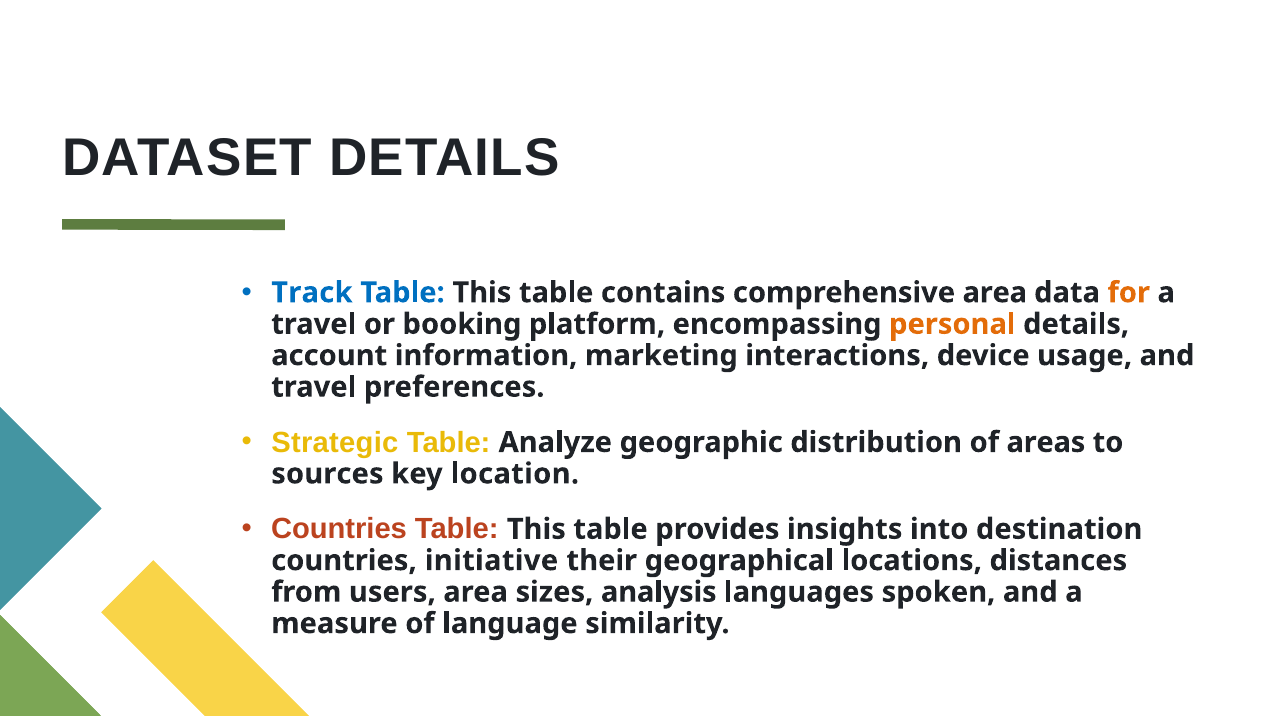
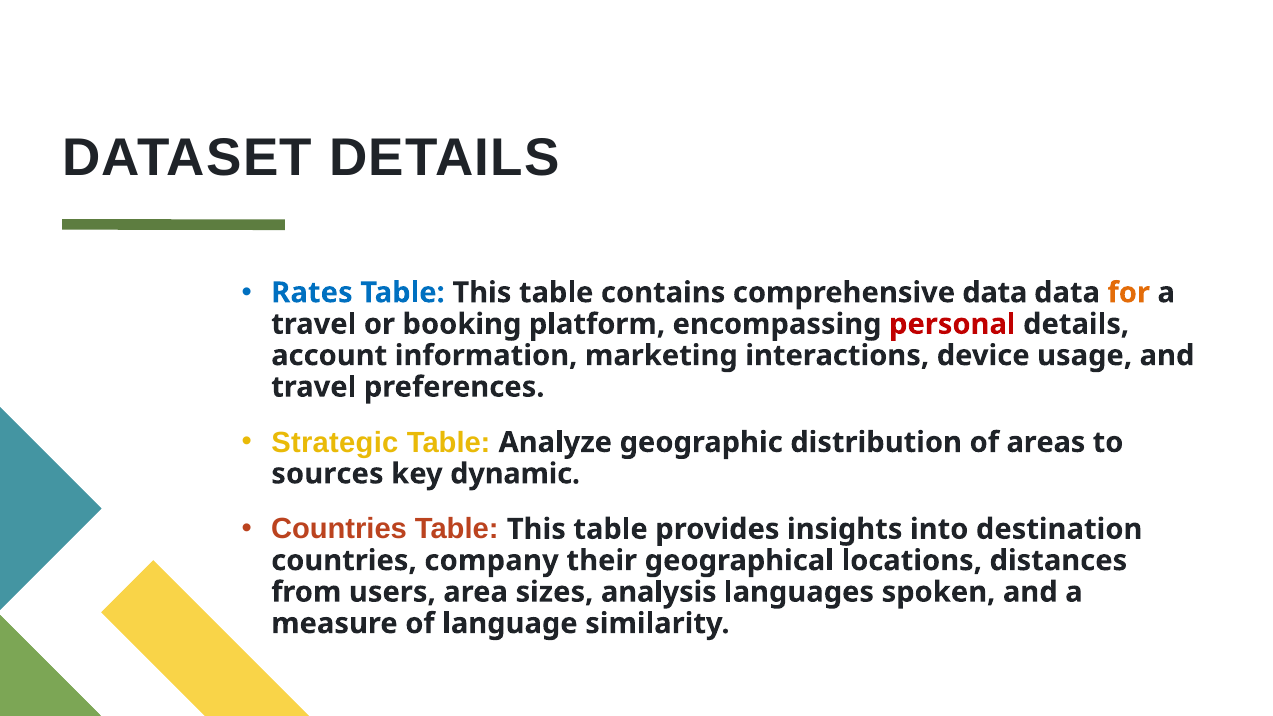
Track: Track -> Rates (312, 293)
comprehensive area: area -> data (995, 293)
personal colour: orange -> red (952, 324)
location: location -> dynamic (515, 474)
initiative: initiative -> company (492, 561)
